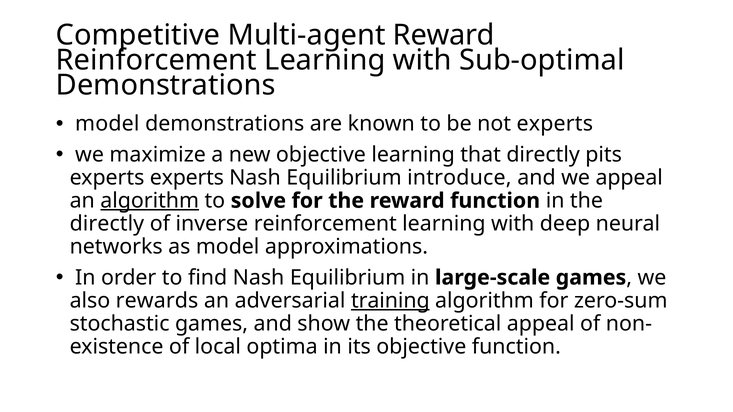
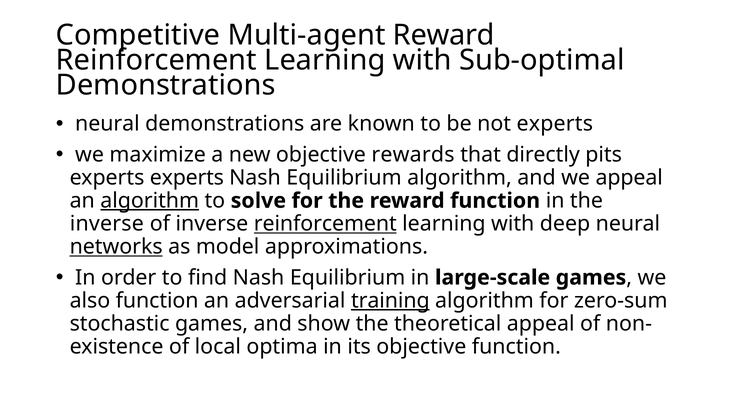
model: model -> neural (107, 124)
objective learning: learning -> rewards (413, 155)
Equilibrium introduce: introduce -> algorithm (459, 178)
directly: directly -> inverse (107, 224)
reinforcement underline: none -> present (325, 224)
networks underline: none -> present (116, 247)
also rewards: rewards -> function (157, 301)
